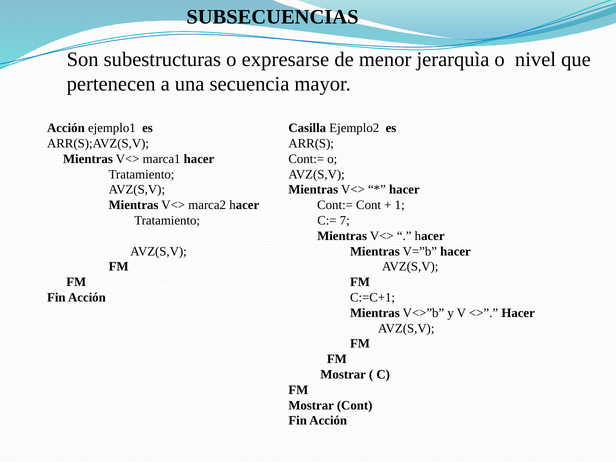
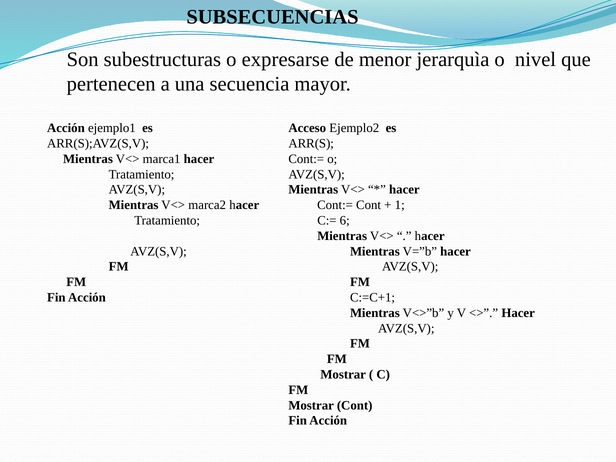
Casilla: Casilla -> Acceso (307, 128)
7: 7 -> 6 (345, 220)
